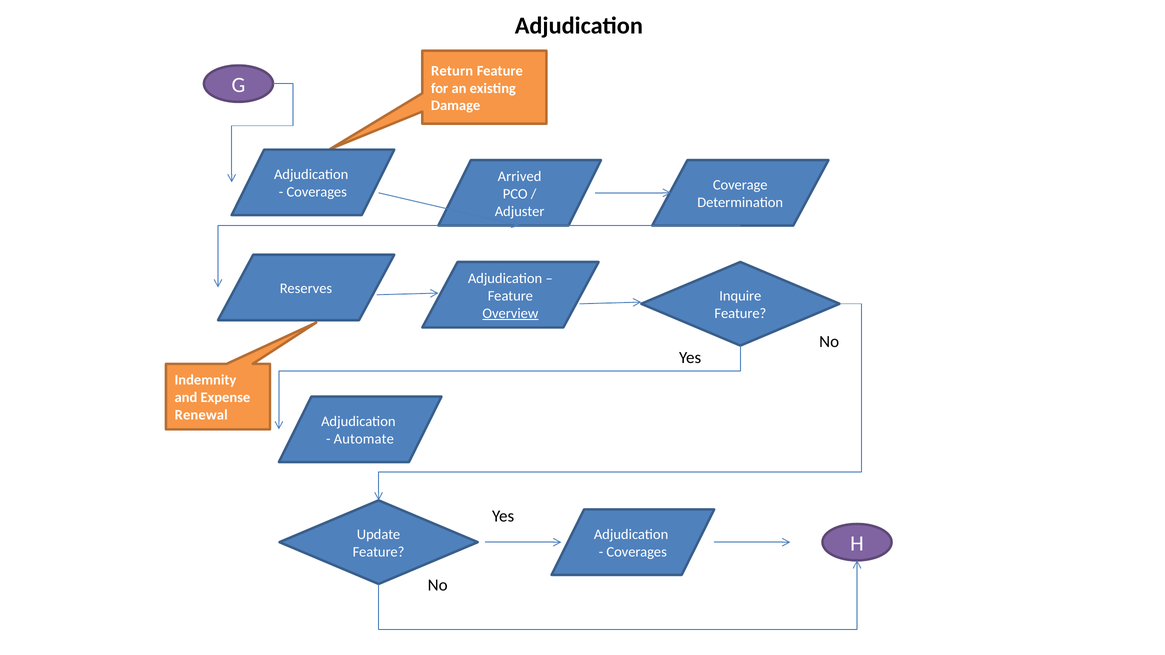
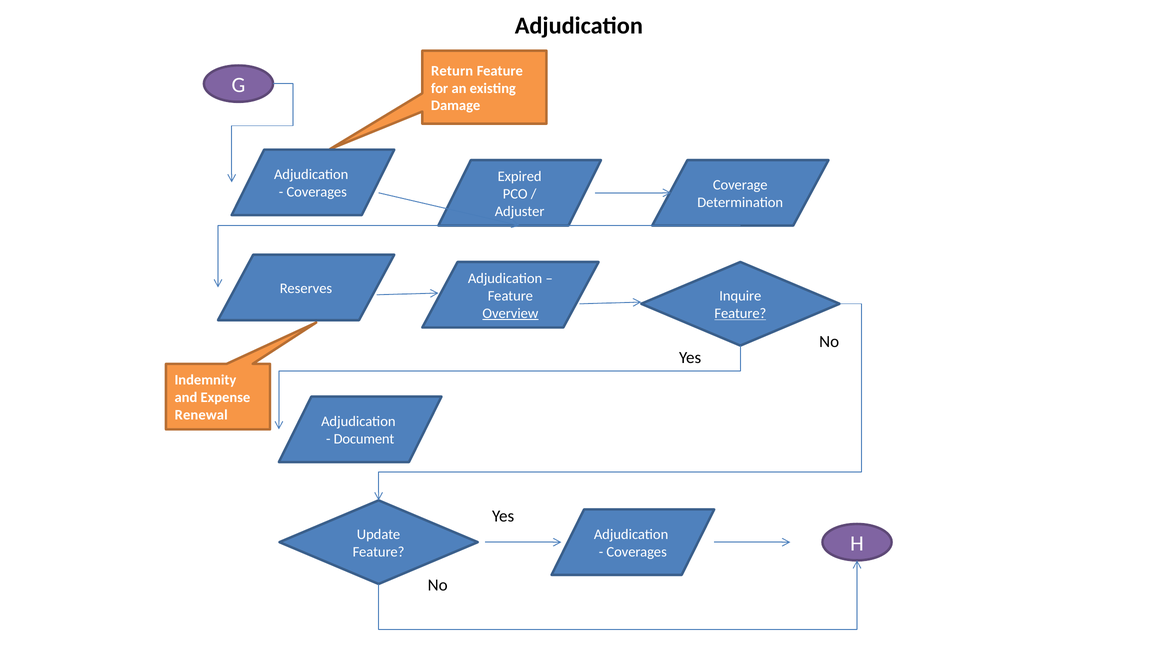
Arrived: Arrived -> Expired (520, 176)
Feature underline: none -> present (740, 314)
Automate: Automate -> Document (364, 439)
